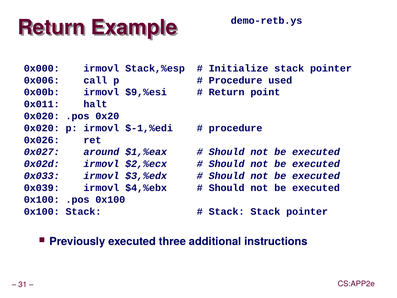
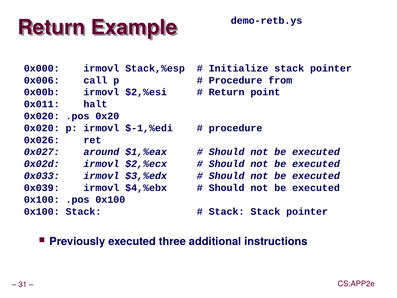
used: used -> from (280, 80)
$9,%esi: $9,%esi -> $2,%esi (146, 92)
